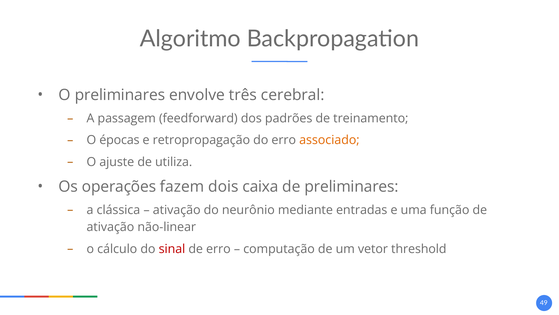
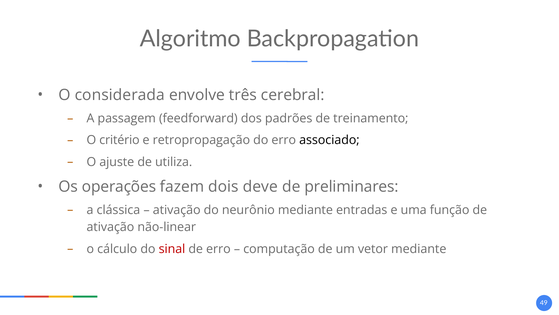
O preliminares: preliminares -> considerada (120, 95)
épocas: épocas -> critério (119, 140)
associado colour: orange -> black (329, 140)
caixa: caixa -> deve (260, 186)
vetor threshold: threshold -> mediante (419, 248)
